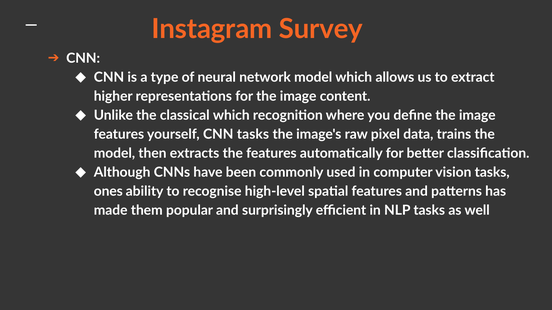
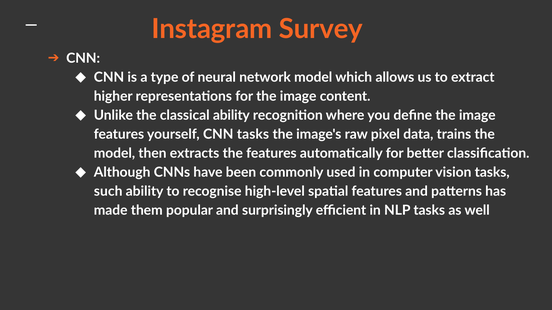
classical which: which -> ability (231, 116)
ones: ones -> such (108, 192)
